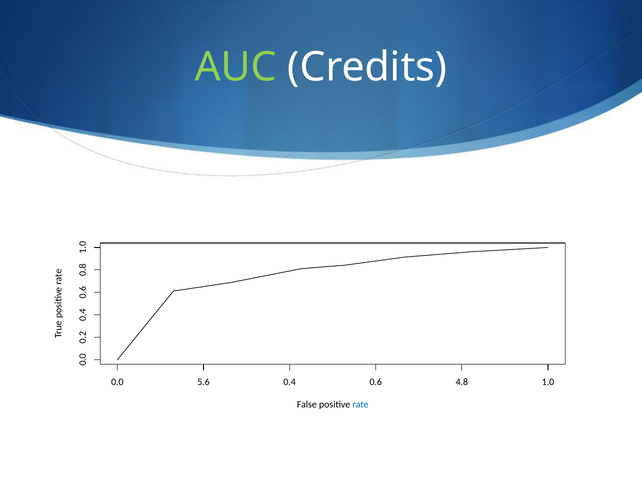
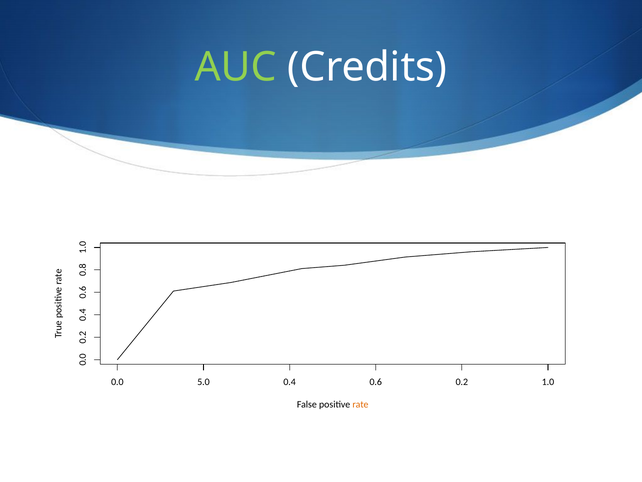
5.6: 5.6 -> 5.0 (203, 382)
4.8: 4.8 -> 0.2 (462, 382)
rate colour: blue -> orange (360, 404)
